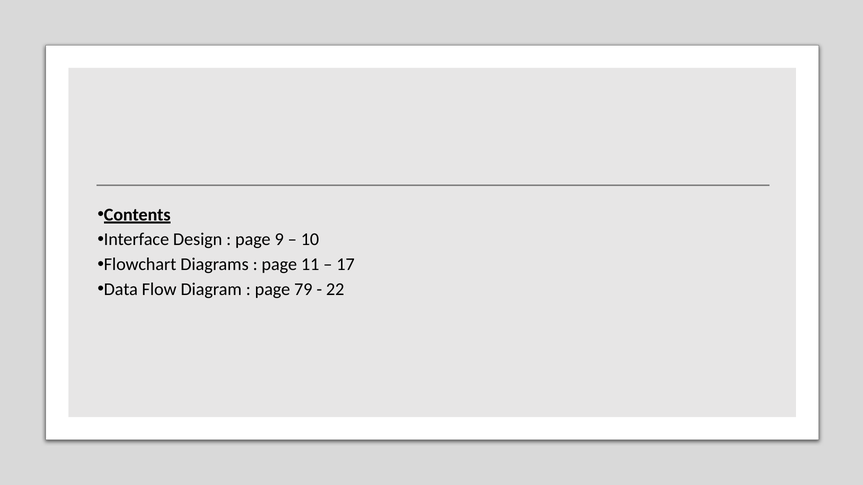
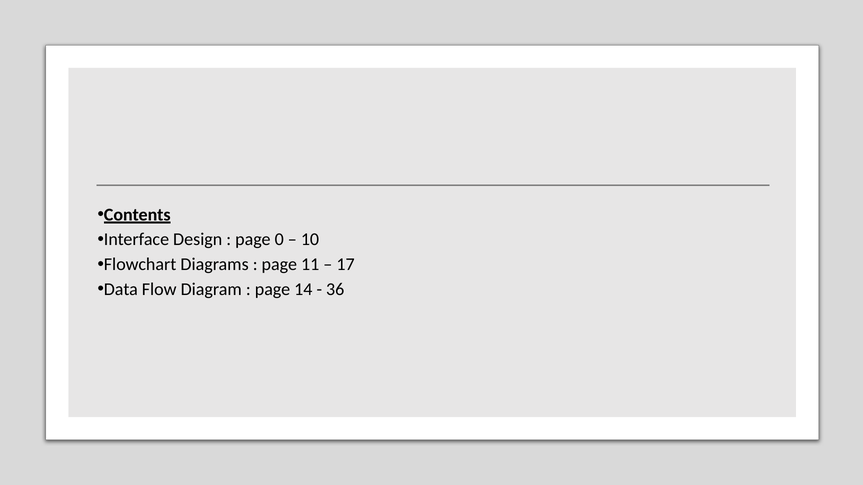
9: 9 -> 0 (279, 240)
79: 79 -> 14 (303, 289)
22: 22 -> 36 (335, 289)
